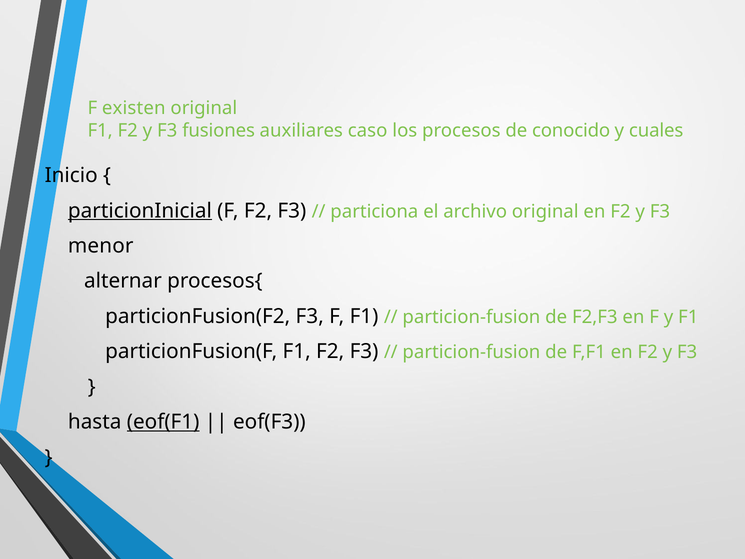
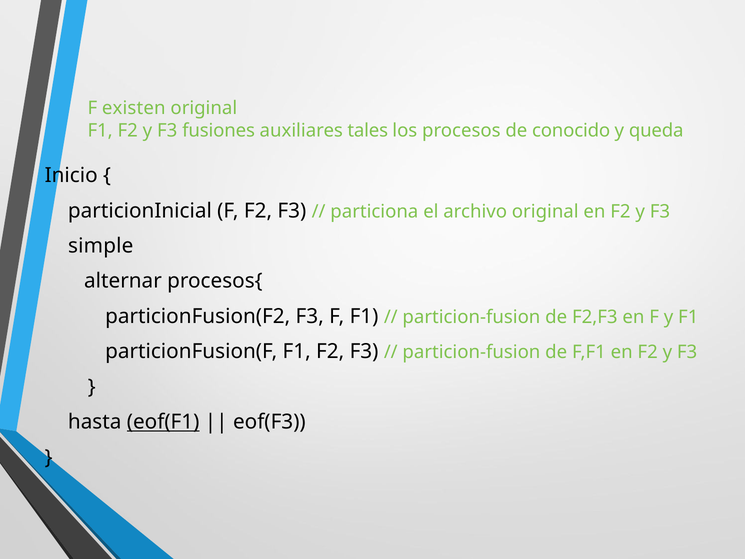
caso: caso -> tales (368, 130)
cuales: cuales -> queda (656, 130)
particionInicial underline: present -> none (140, 211)
menor: menor -> simple (101, 246)
